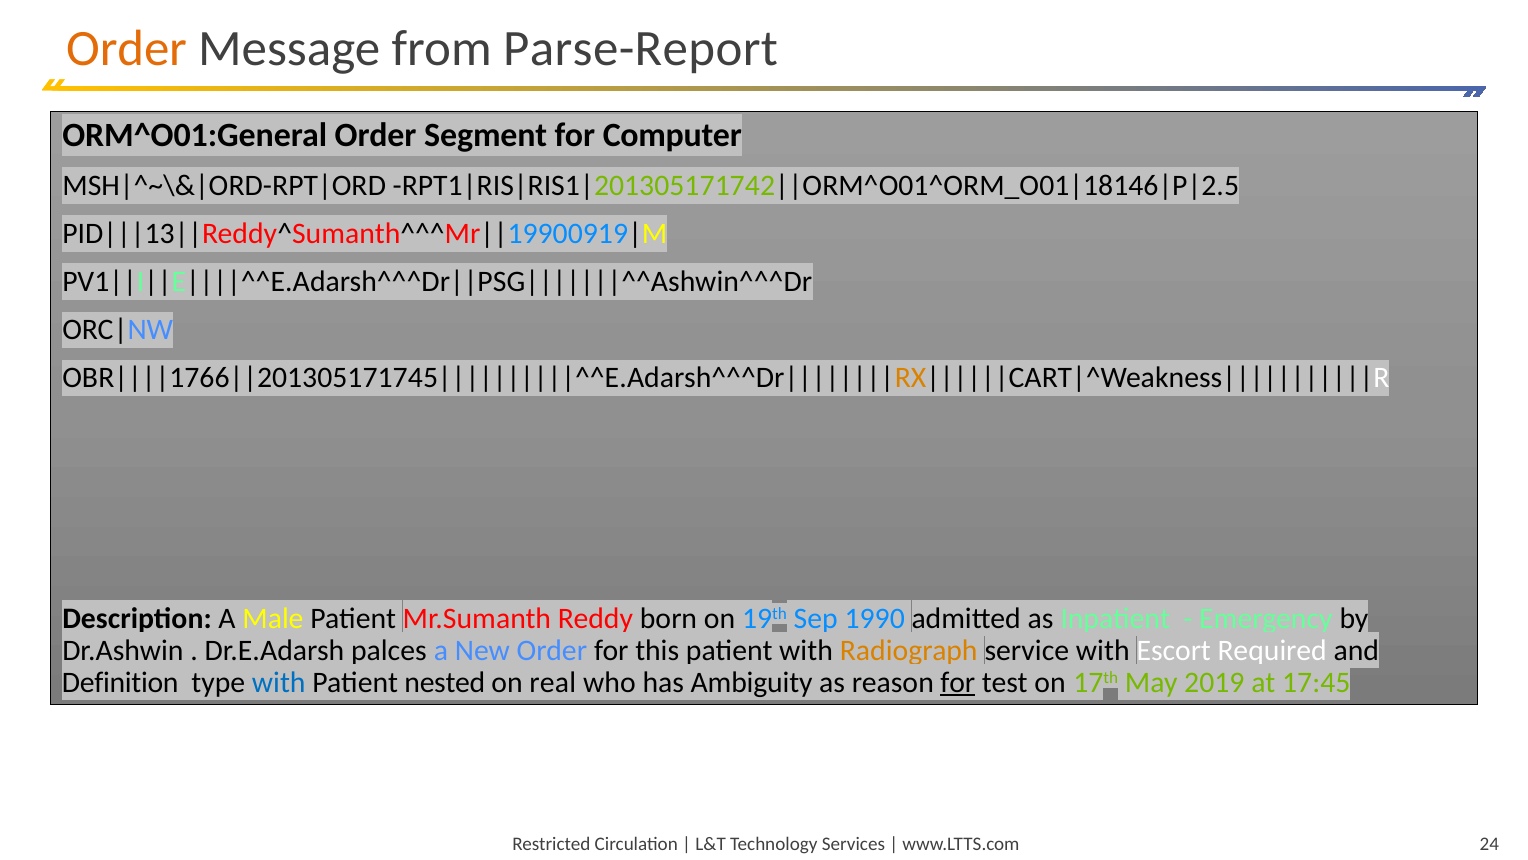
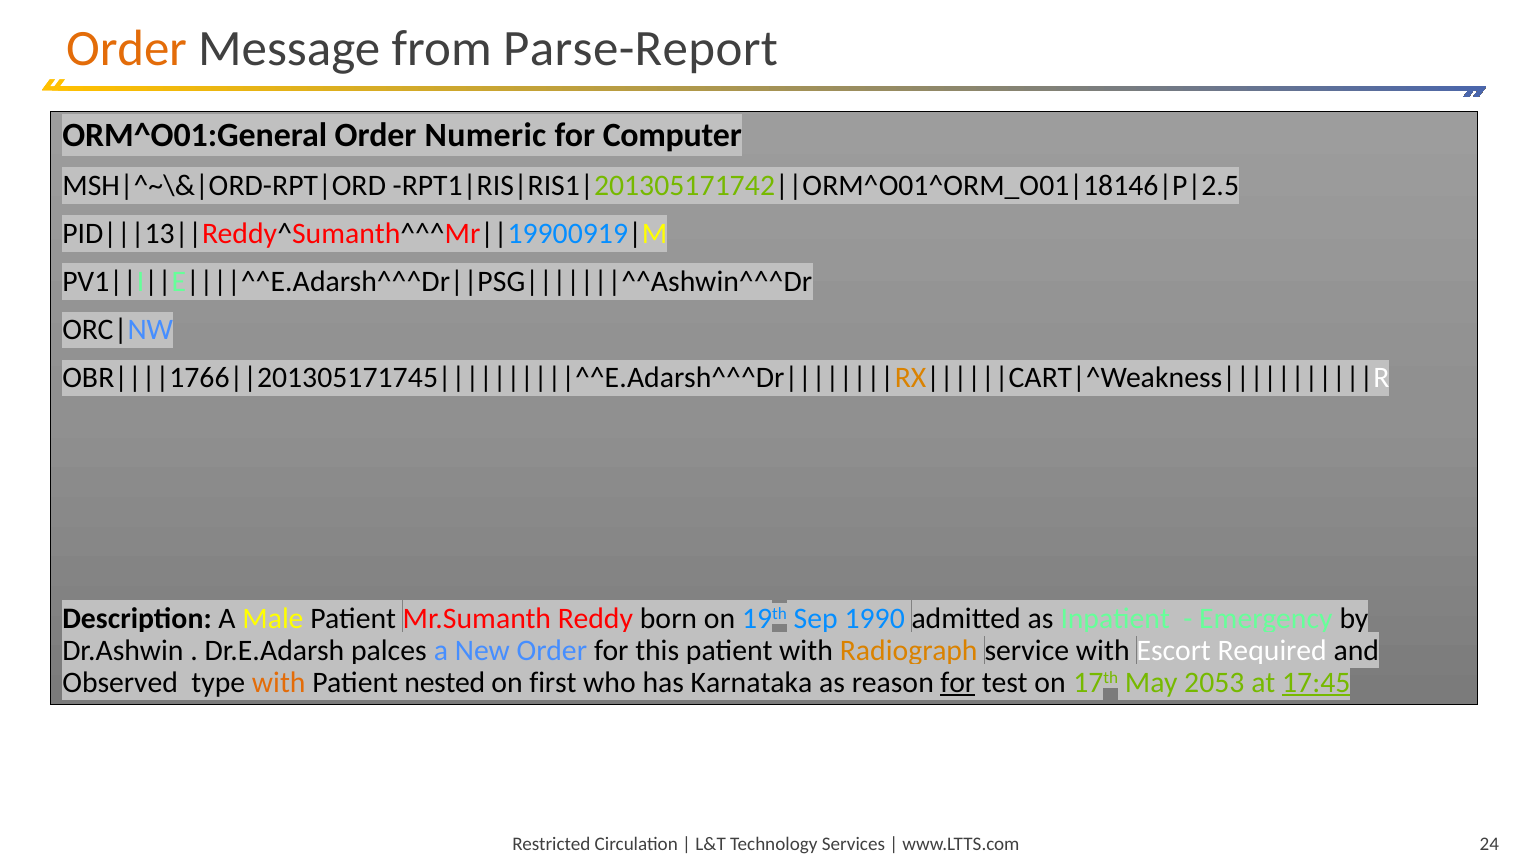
Segment: Segment -> Numeric (485, 135)
Definition: Definition -> Observed (120, 682)
with colour: blue -> orange (279, 682)
real: real -> first (553, 682)
Ambiguity: Ambiguity -> Karnataka (752, 682)
2019: 2019 -> 2053 (1214, 682)
17:45 underline: none -> present (1316, 682)
